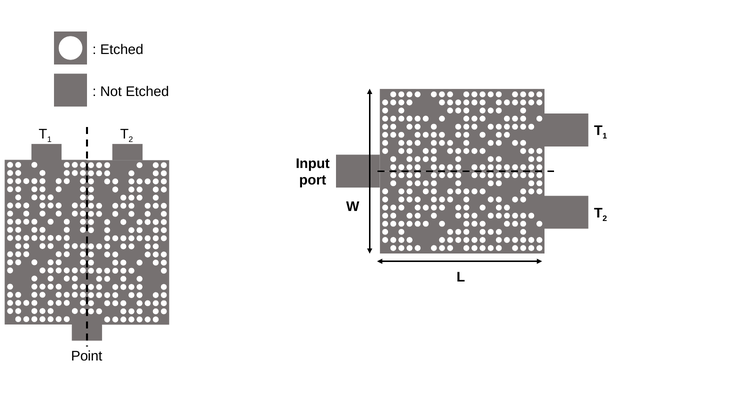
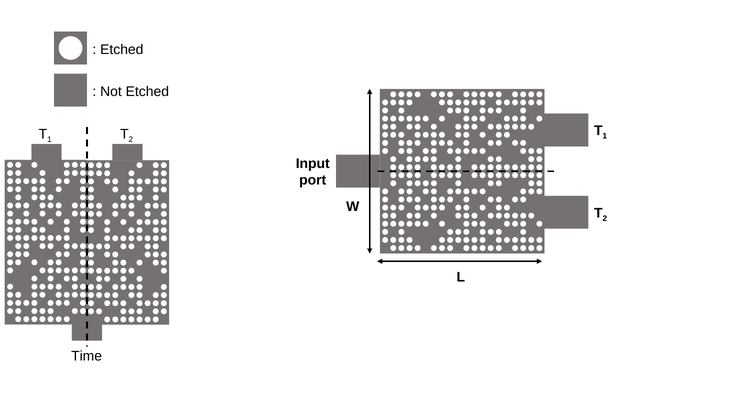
Point: Point -> Time (87, 356)
